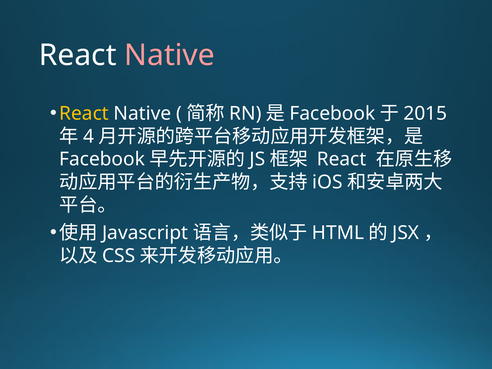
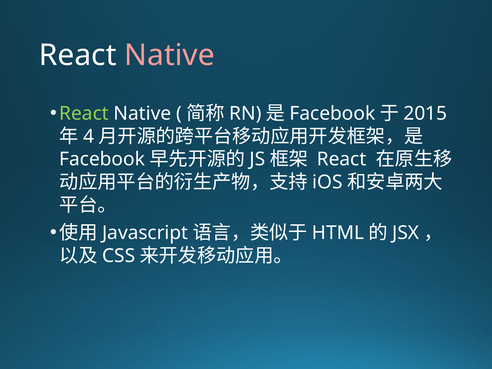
React colour: yellow -> light green (84, 113)
